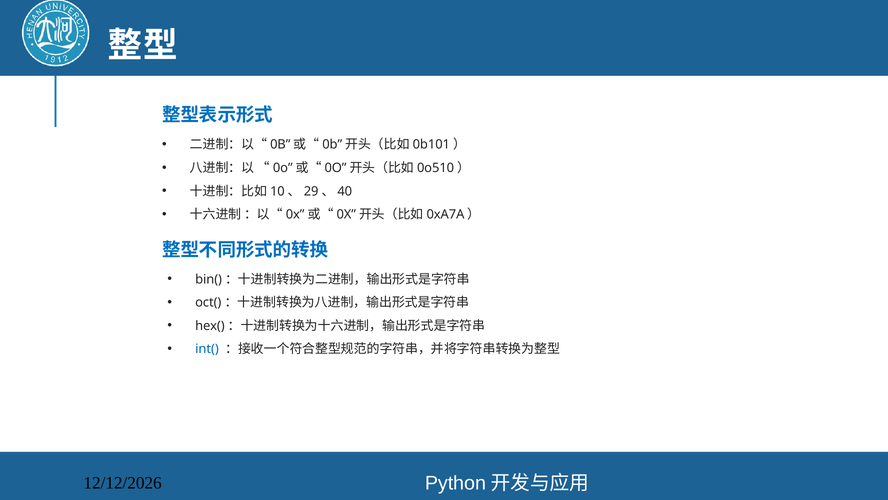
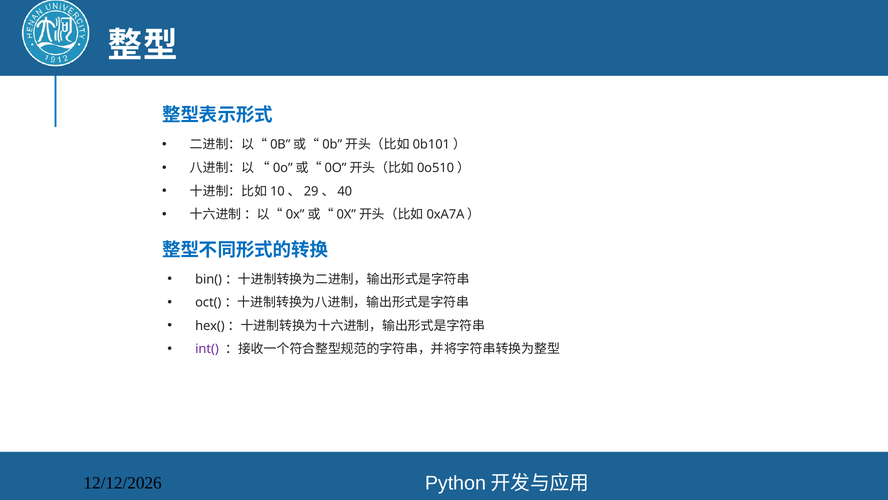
int( colour: blue -> purple (207, 349)
